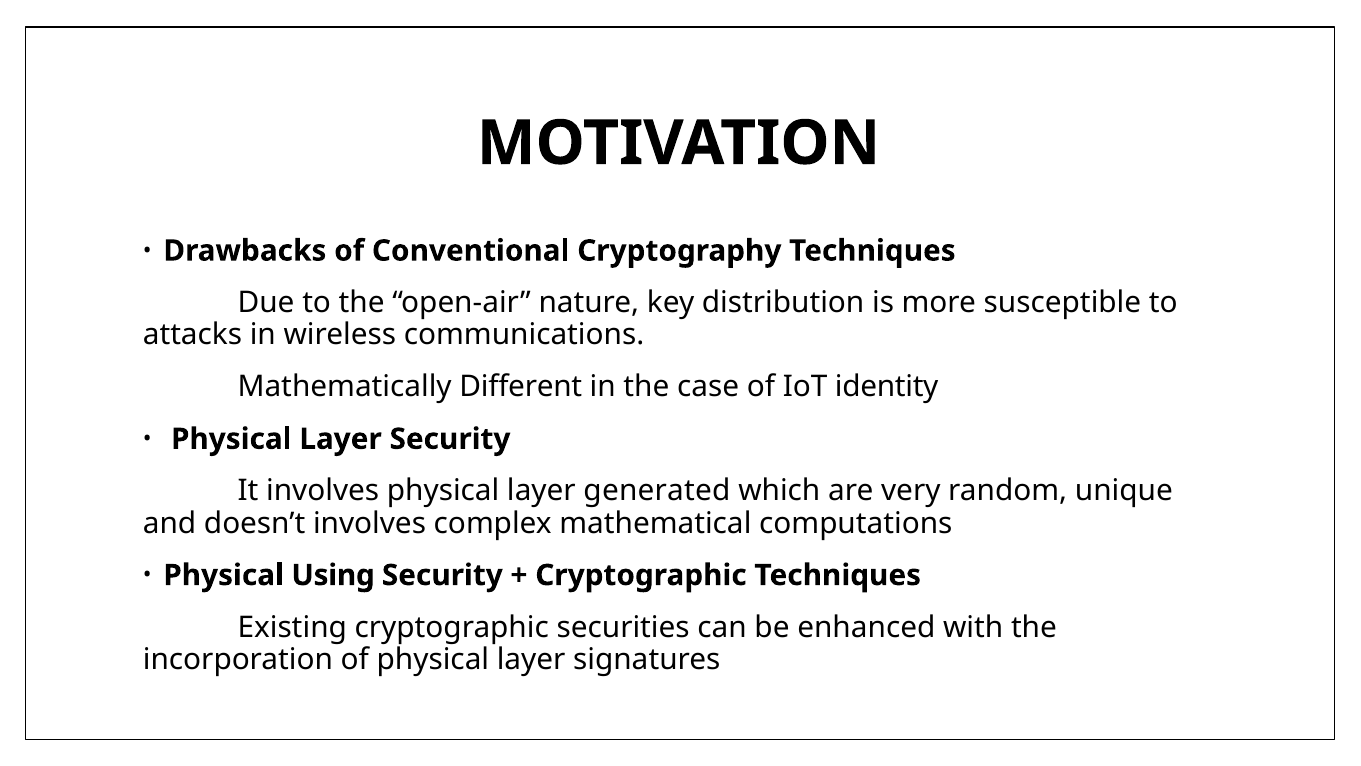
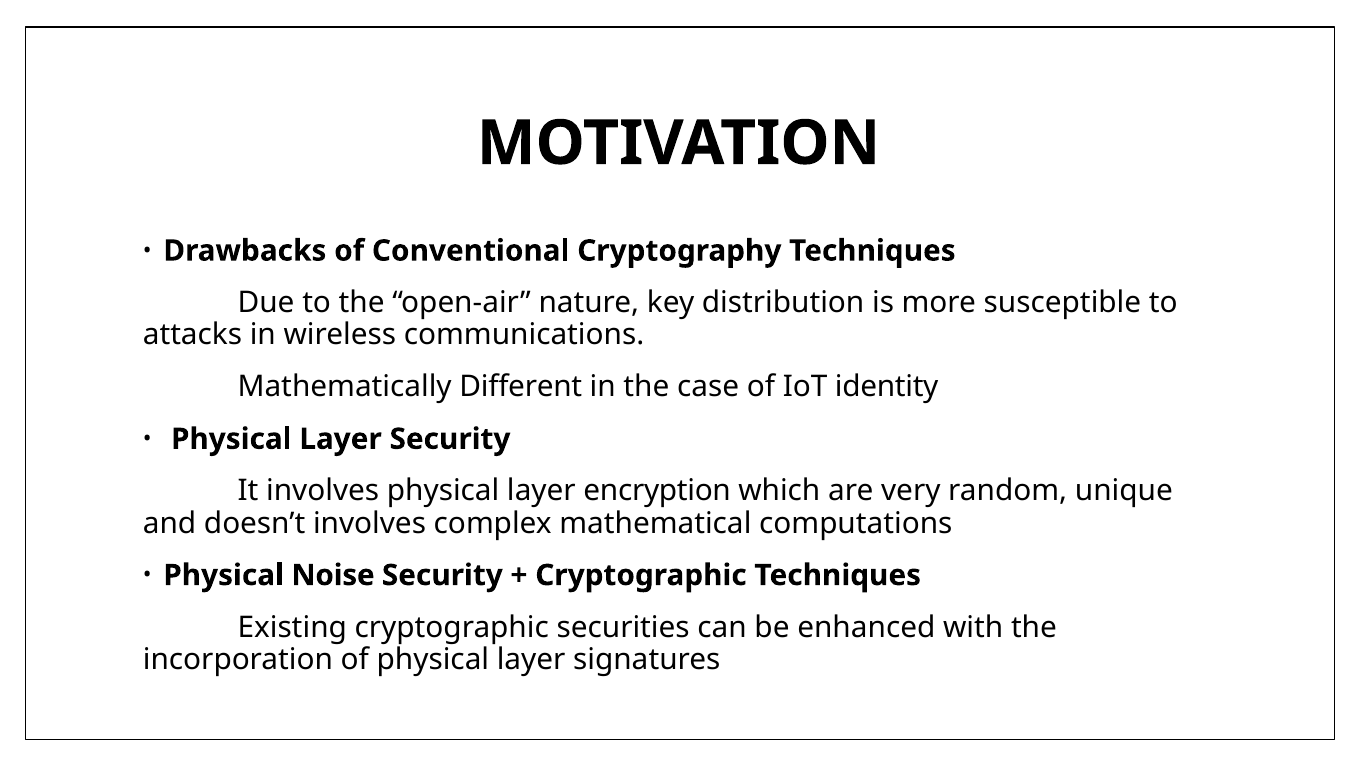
generated: generated -> encryption (657, 491)
Using: Using -> Noise (333, 575)
